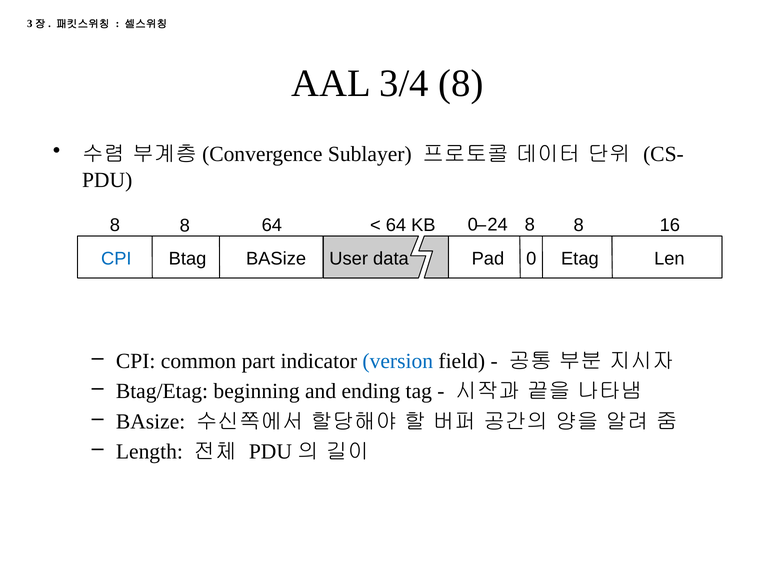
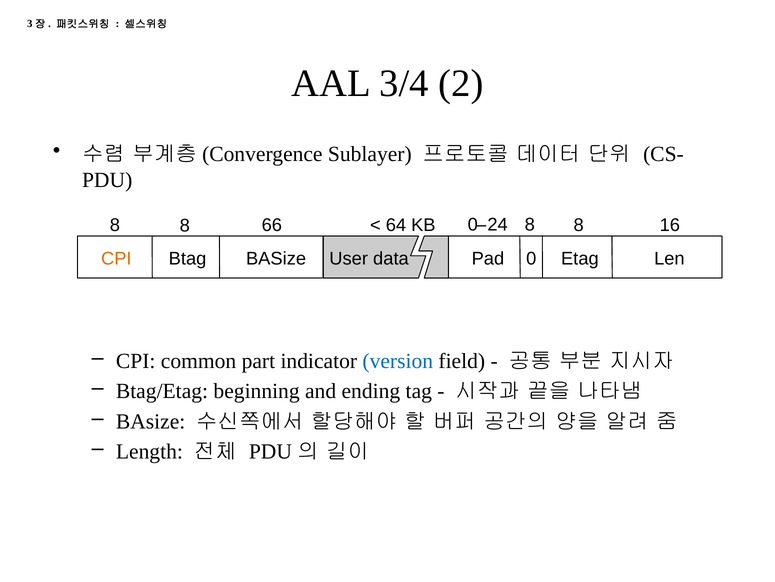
3/4 8: 8 -> 2 (461, 83)
8 64: 64 -> 66 (272, 225)
CPI colour: blue -> orange (116, 259)
